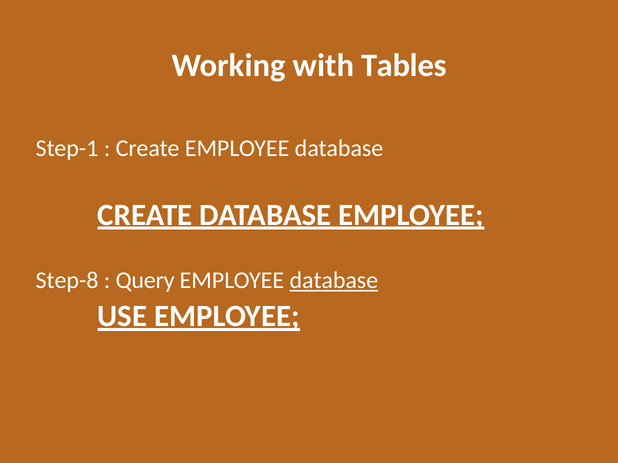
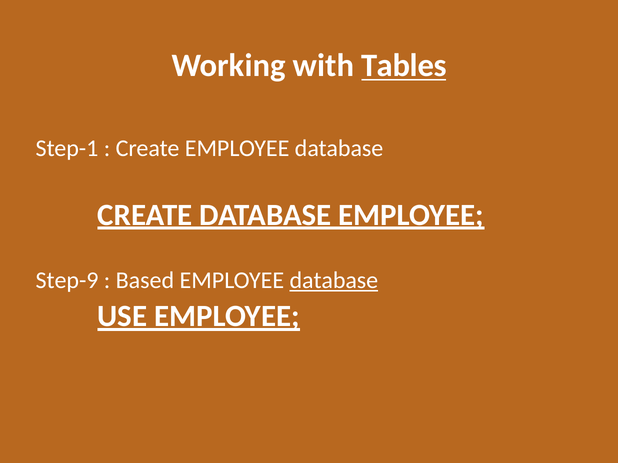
Tables underline: none -> present (404, 66)
Step-8: Step-8 -> Step-9 (67, 281)
Query: Query -> Based (145, 281)
